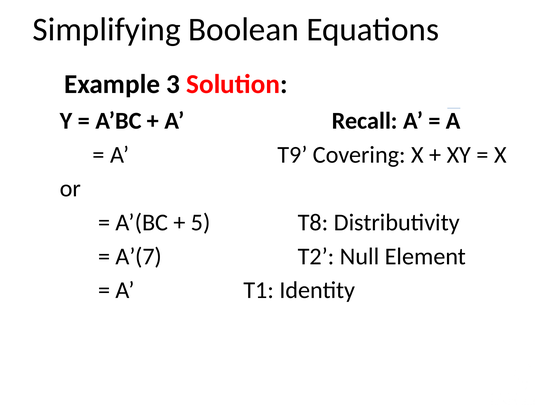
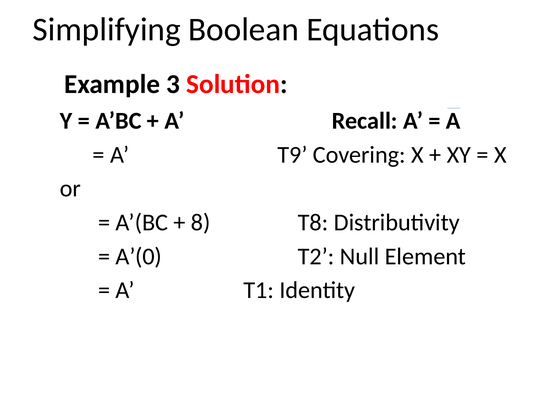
5: 5 -> 8 (201, 223)
A’(7: A’(7 -> A’(0 (139, 256)
